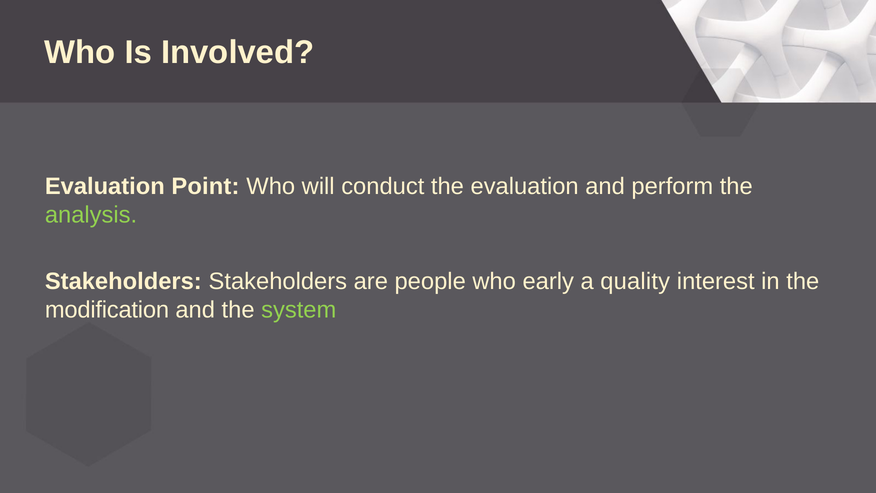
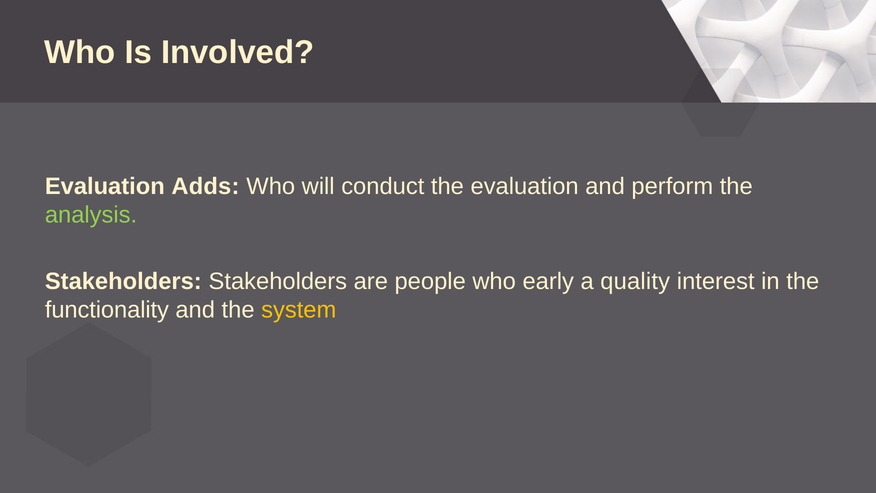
Point: Point -> Adds (205, 186)
modification: modification -> functionality (107, 310)
system colour: light green -> yellow (299, 310)
